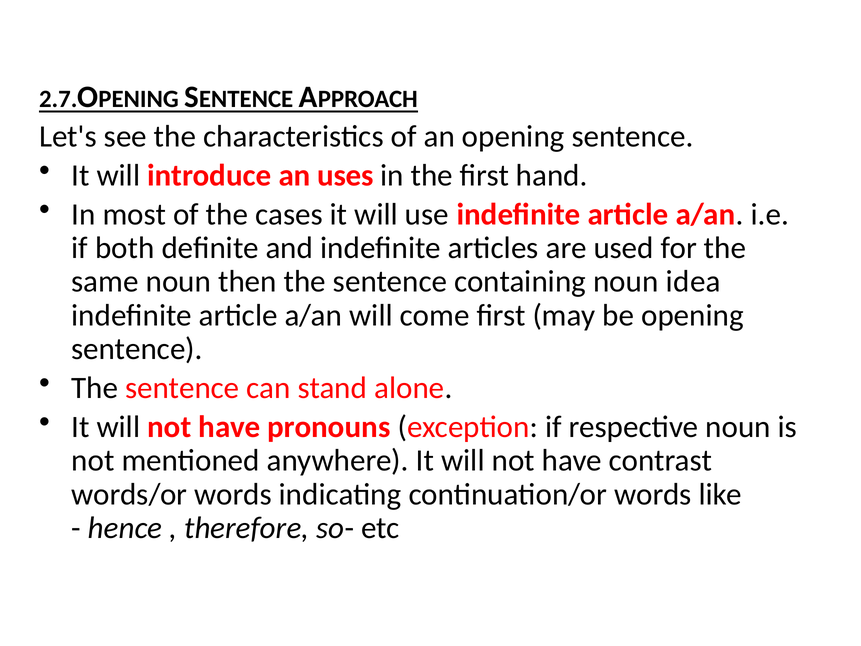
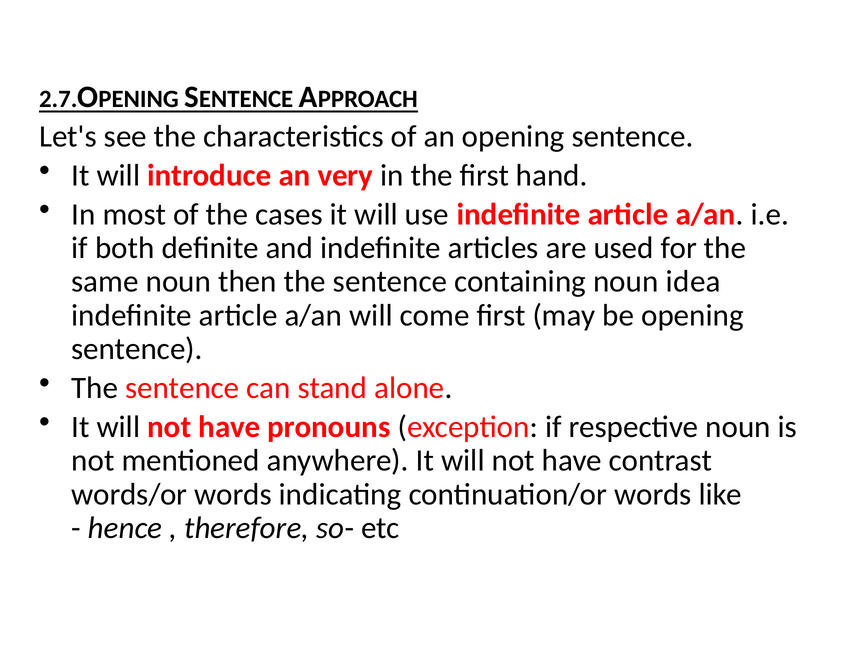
uses: uses -> very (345, 175)
